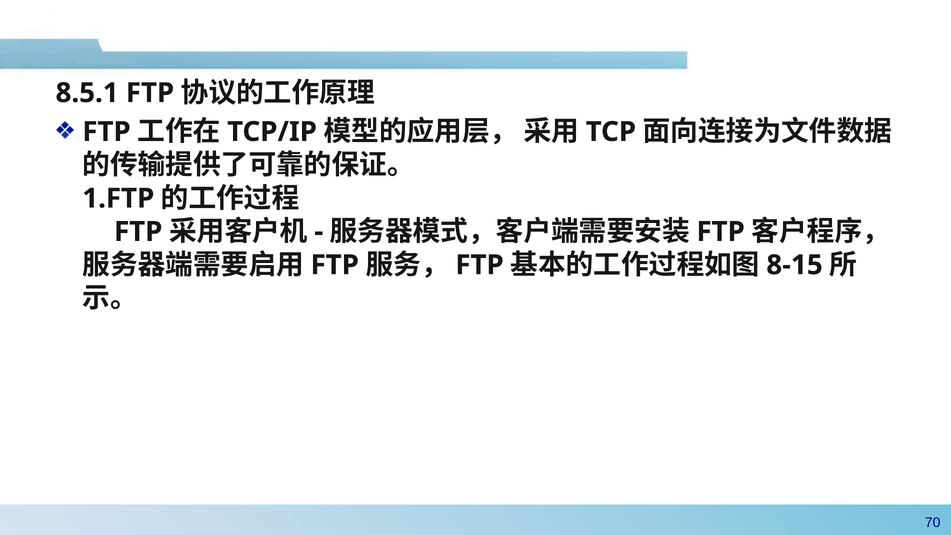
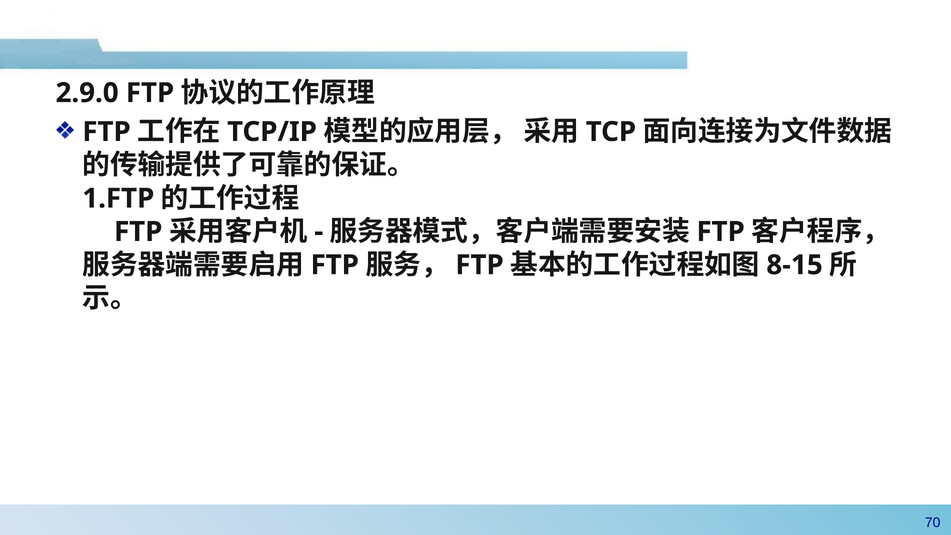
8.5.1: 8.5.1 -> 2.9.0 (87, 93)
